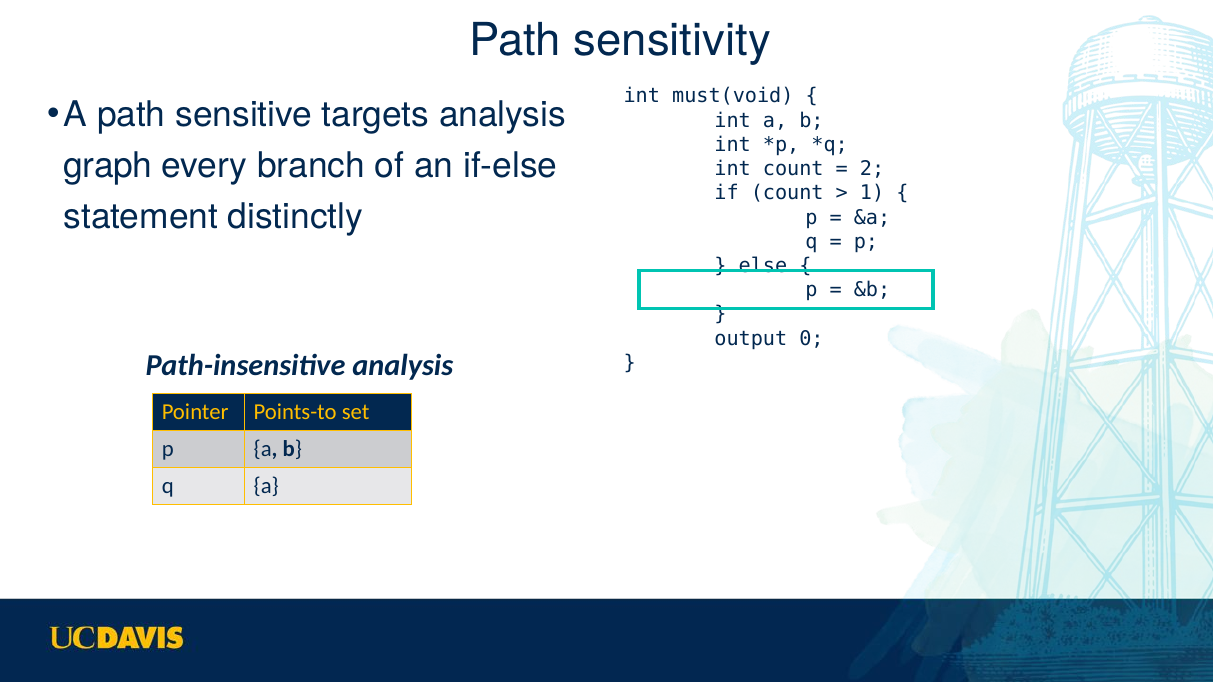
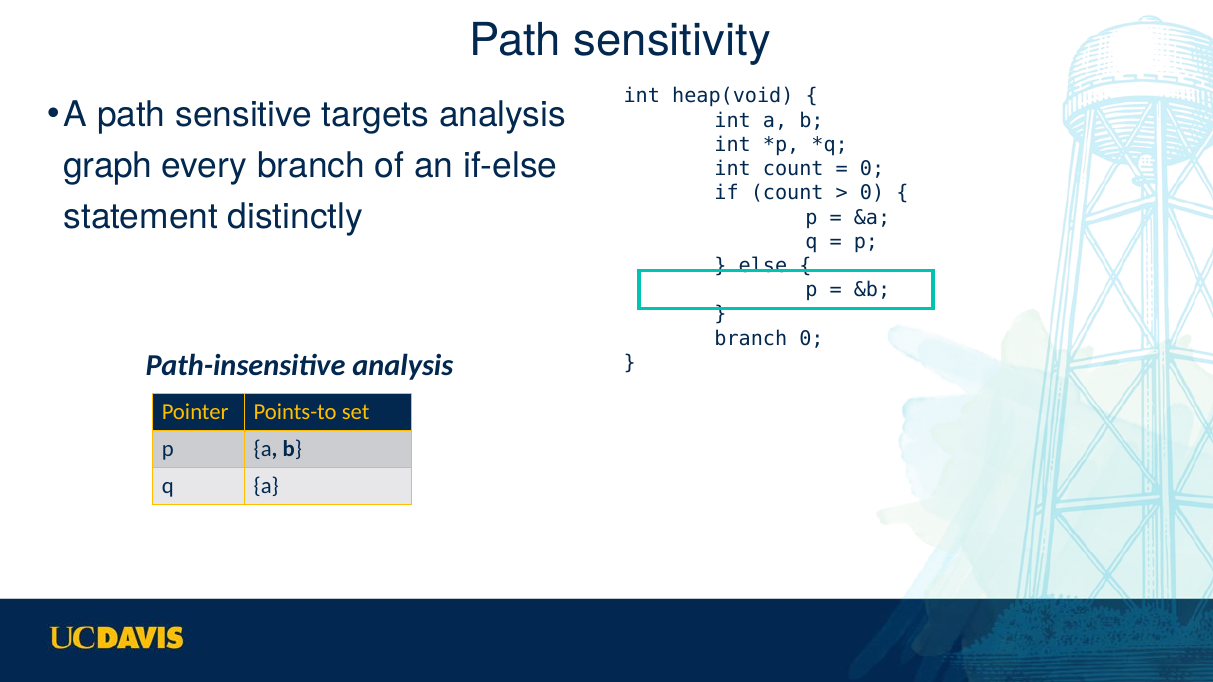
must(void: must(void -> heap(void (733, 96)
2: 2 -> 0 (872, 169)
1: 1 -> 0 (872, 193)
output: output -> branch (751, 339)
